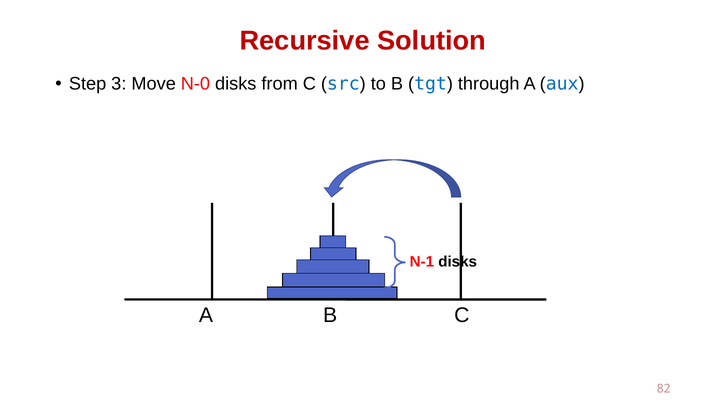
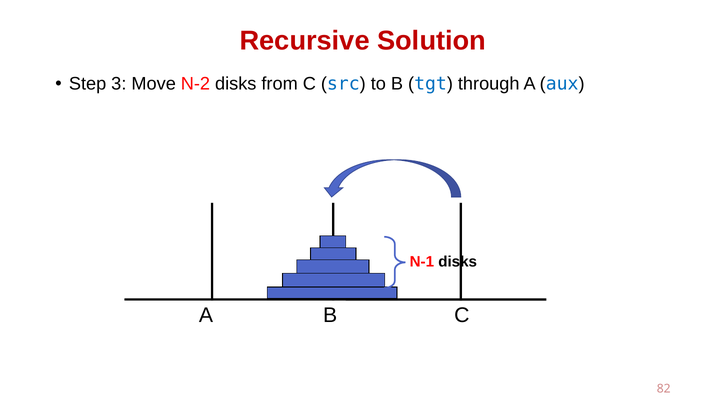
N-0: N-0 -> N-2 (195, 84)
